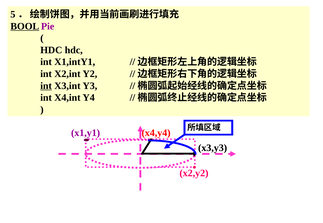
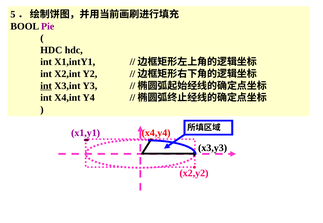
BOOL underline: present -> none (25, 26)
